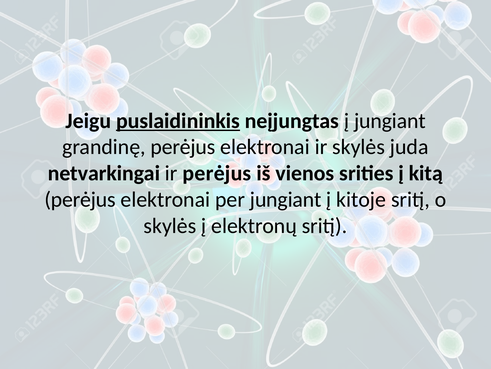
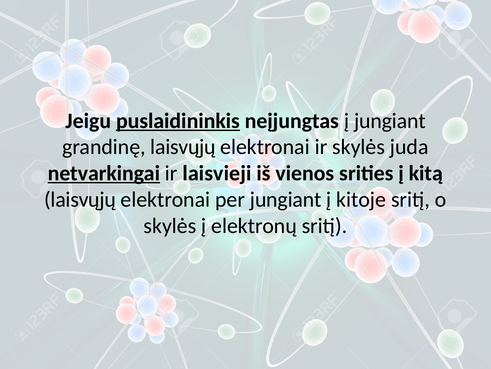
grandinę perėjus: perėjus -> laisvųjų (183, 147)
netvarkingai underline: none -> present (104, 173)
ir perėjus: perėjus -> laisvieji (217, 173)
perėjus: perėjus -> laisvųjų (80, 199)
